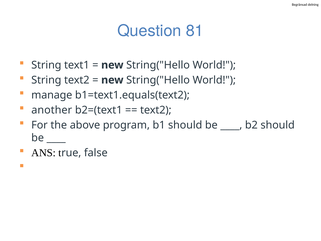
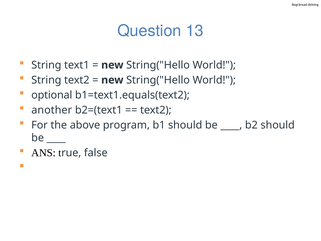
81: 81 -> 13 (195, 31)
manage: manage -> optional (52, 95)
